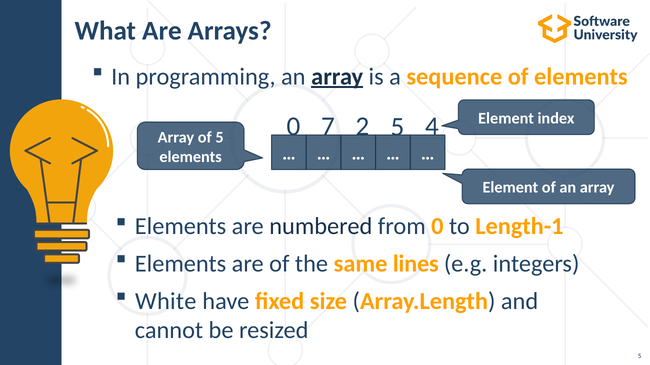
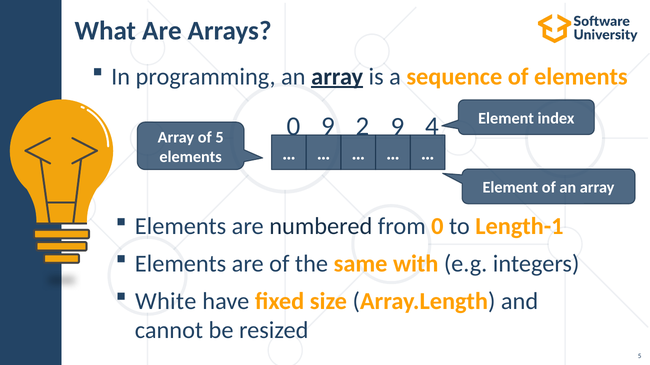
0 7: 7 -> 9 (328, 127)
2 5: 5 -> 9 (398, 127)
lines: lines -> with (416, 264)
